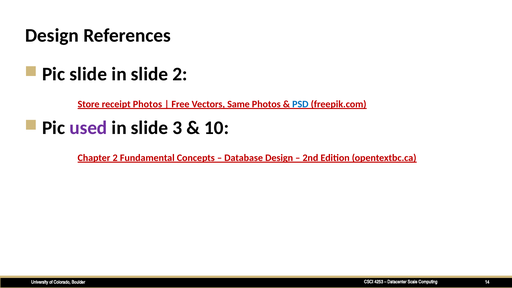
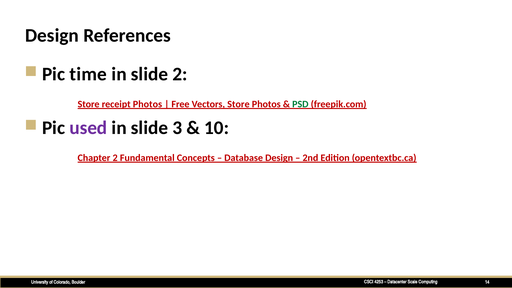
Pic slide: slide -> time (88, 74)
Vectors Same: Same -> Store (238, 104)
PSD colour: blue -> green (300, 104)
